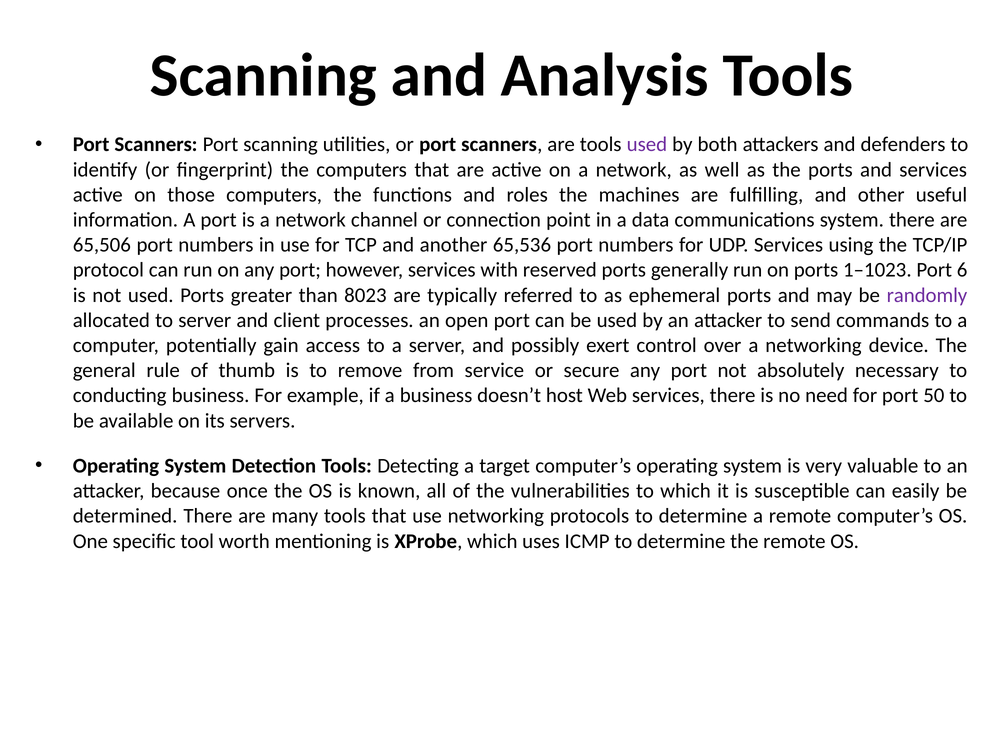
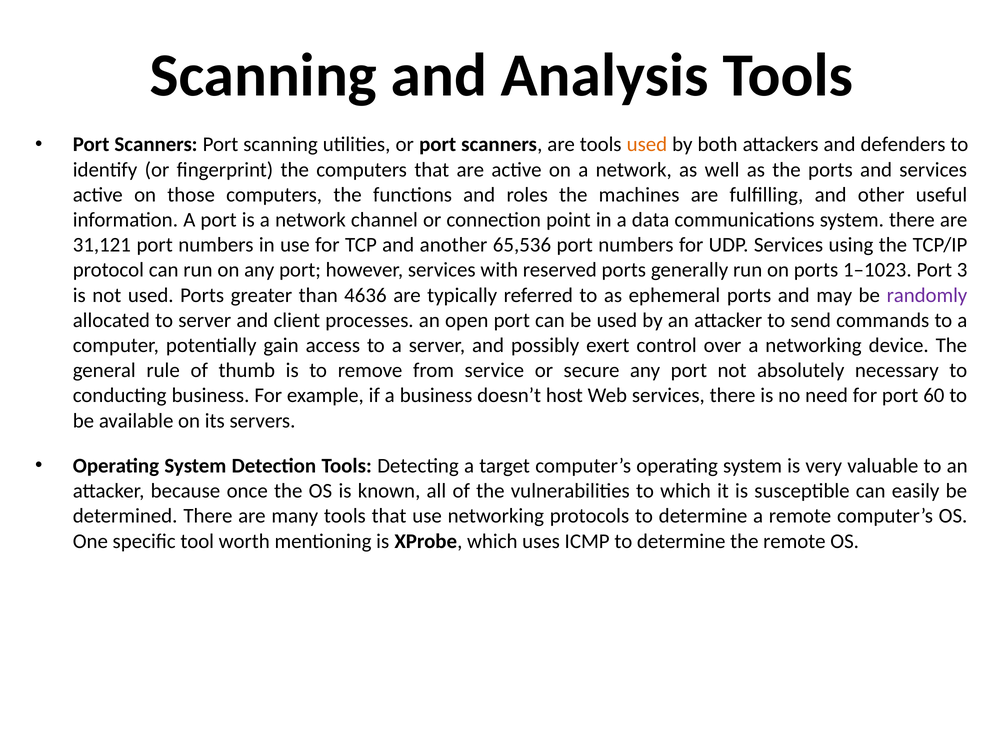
used colour: purple -> orange (647, 145)
65,506: 65,506 -> 31,121 (102, 245)
6: 6 -> 3 (962, 270)
8023: 8023 -> 4636 (365, 295)
50: 50 -> 60 (934, 396)
